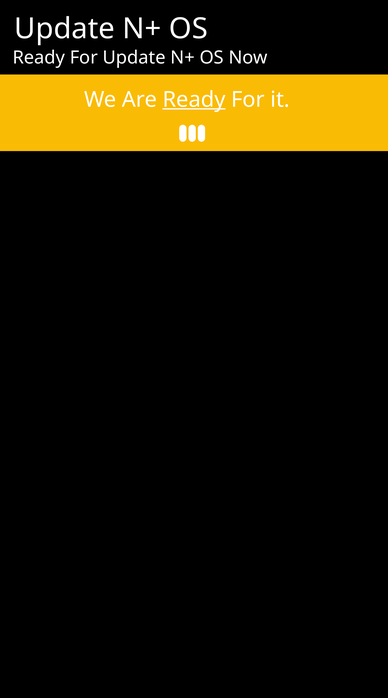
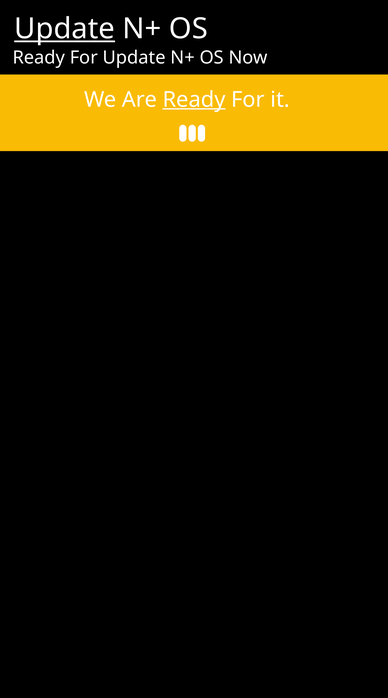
Update underline: none -> present (65, 29)
